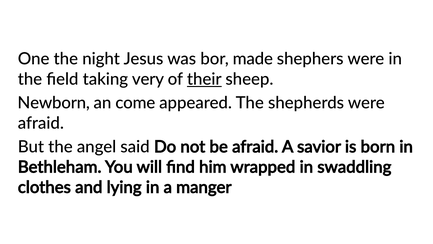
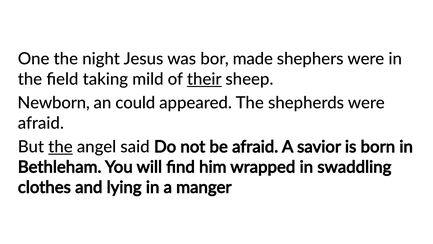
very: very -> mild (148, 79)
come: come -> could (135, 103)
the underline: none -> present (60, 147)
